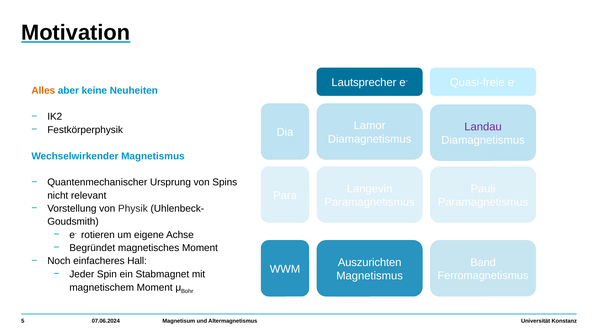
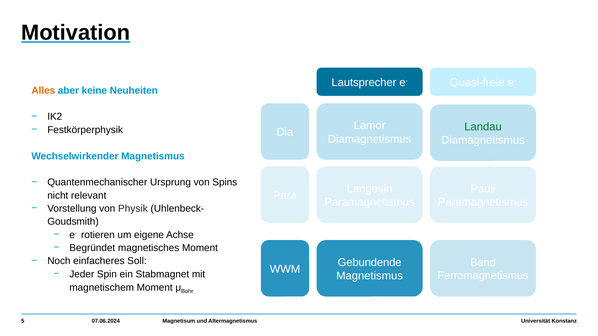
Landau colour: purple -> green (483, 127)
Hall: Hall -> Soll (137, 261)
Auszurichten: Auszurichten -> Gebundende (370, 263)
